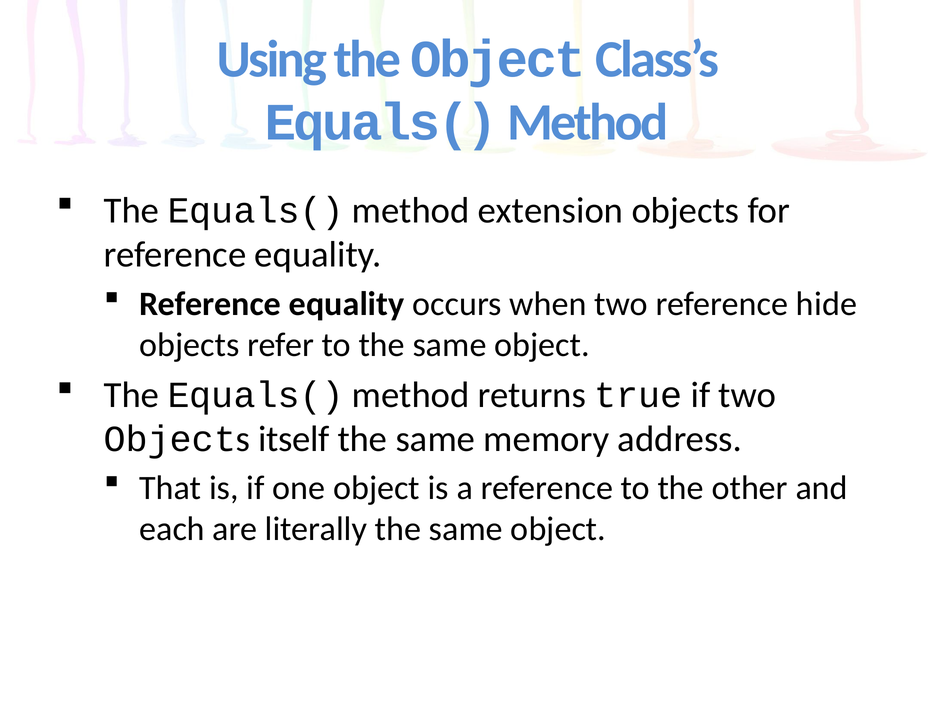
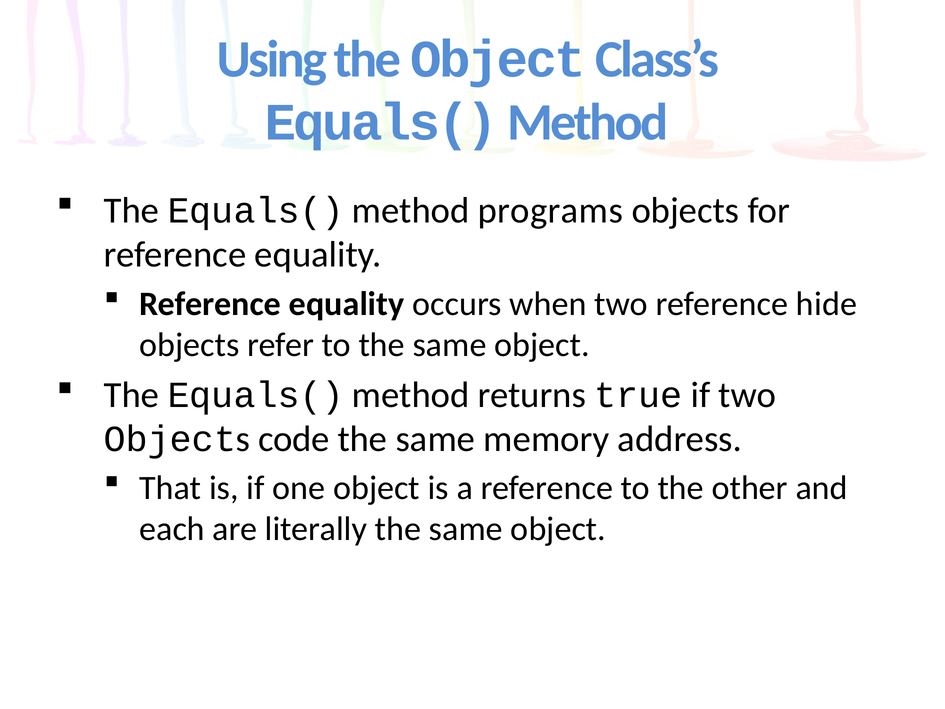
extension: extension -> programs (550, 210)
itself: itself -> code (294, 439)
